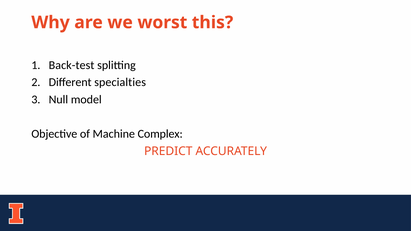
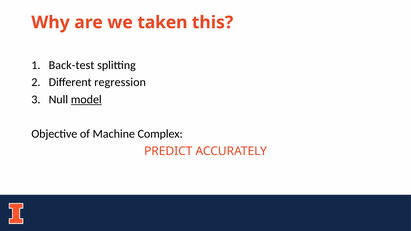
worst: worst -> taken (162, 22)
specialties: specialties -> regression (120, 82)
model underline: none -> present (86, 100)
